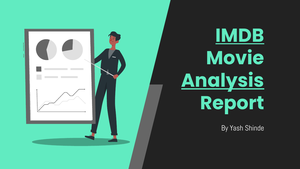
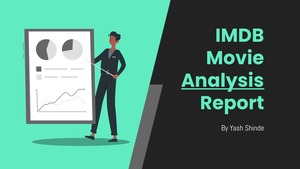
IMDB underline: present -> none (240, 36)
